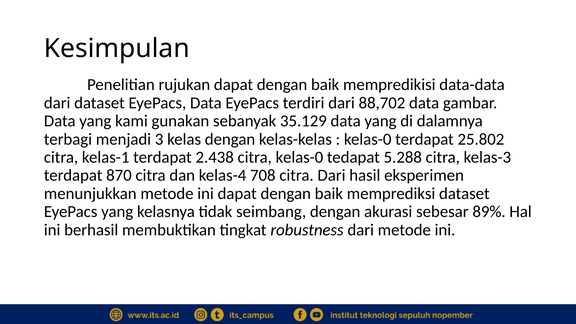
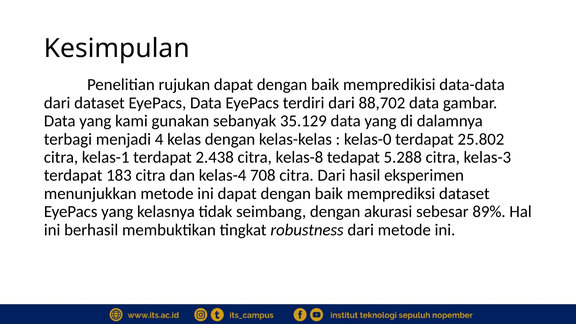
3: 3 -> 4 (159, 139)
citra kelas-0: kelas-0 -> kelas-8 (299, 157)
870: 870 -> 183 (119, 175)
